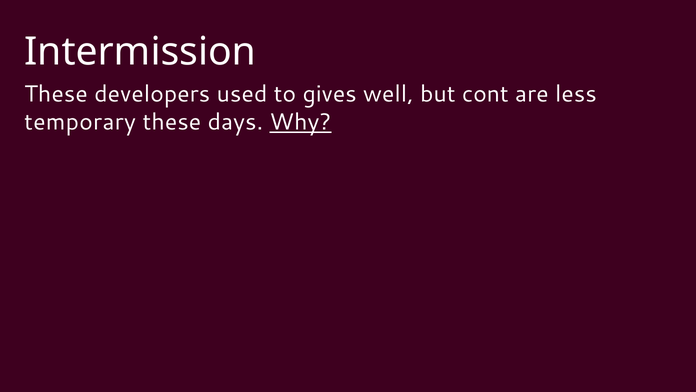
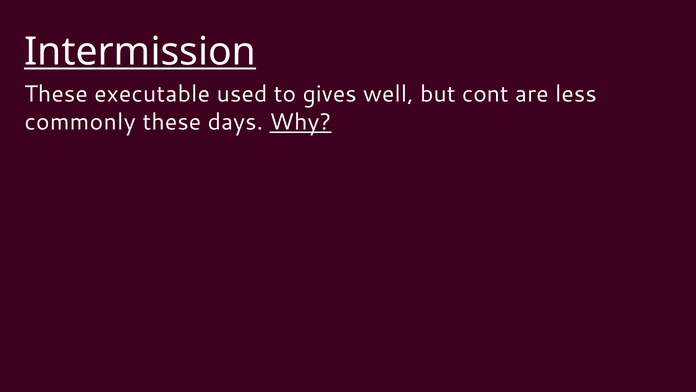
Intermission underline: none -> present (140, 52)
developers: developers -> executable (152, 94)
temporary: temporary -> commonly (80, 122)
